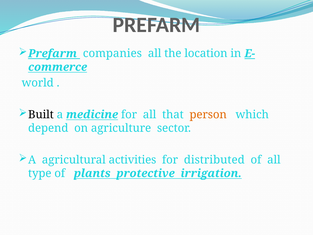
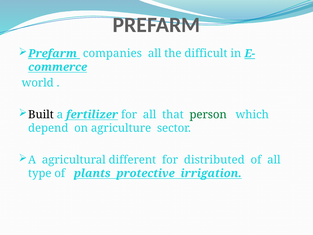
location: location -> difficult (206, 53)
medicine: medicine -> fertilizer (92, 114)
person colour: orange -> green (208, 114)
activities: activities -> different (132, 160)
